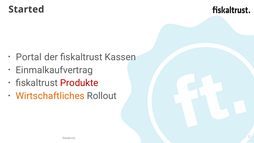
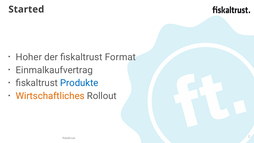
Portal: Portal -> Hoher (29, 57)
Kassen: Kassen -> Format (120, 57)
Produkte colour: red -> blue (79, 83)
